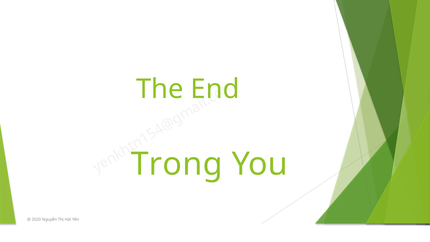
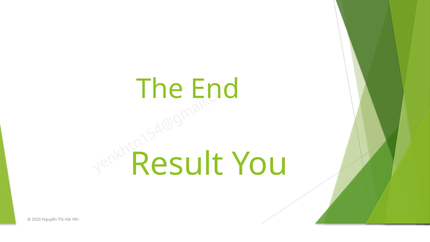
Trong: Trong -> Result (177, 164)
